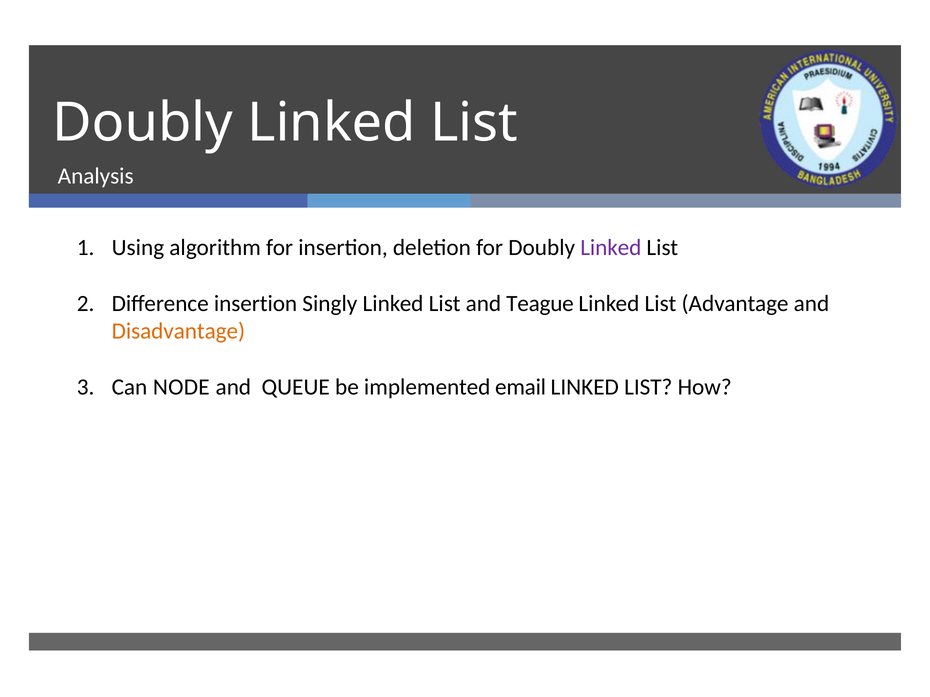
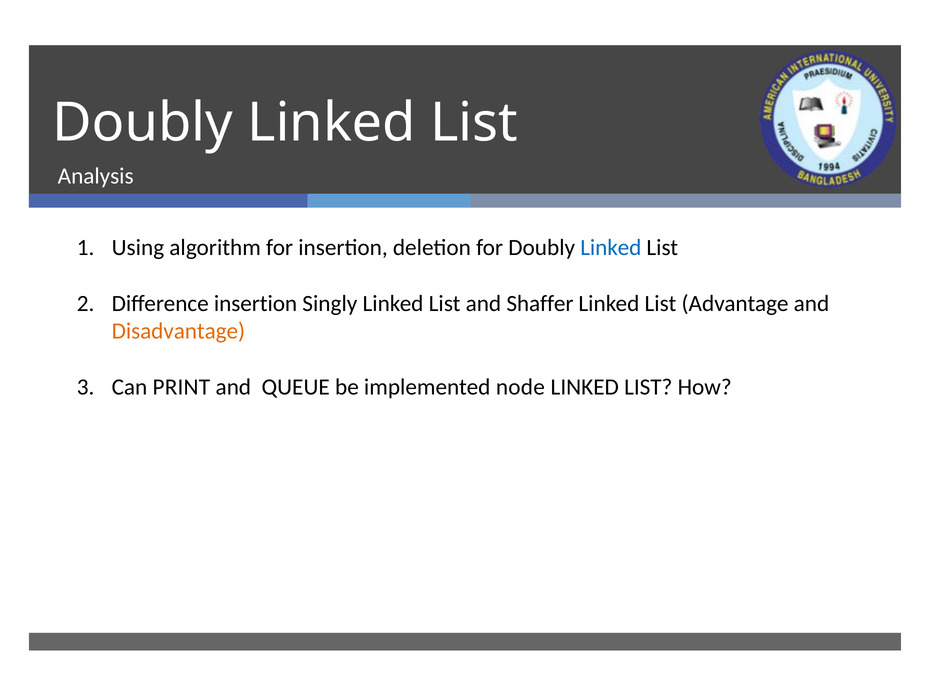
Linked colour: purple -> blue (611, 248)
Teague: Teague -> Shaffer (540, 304)
NODE: NODE -> PRINT (181, 387)
email: email -> node (520, 387)
